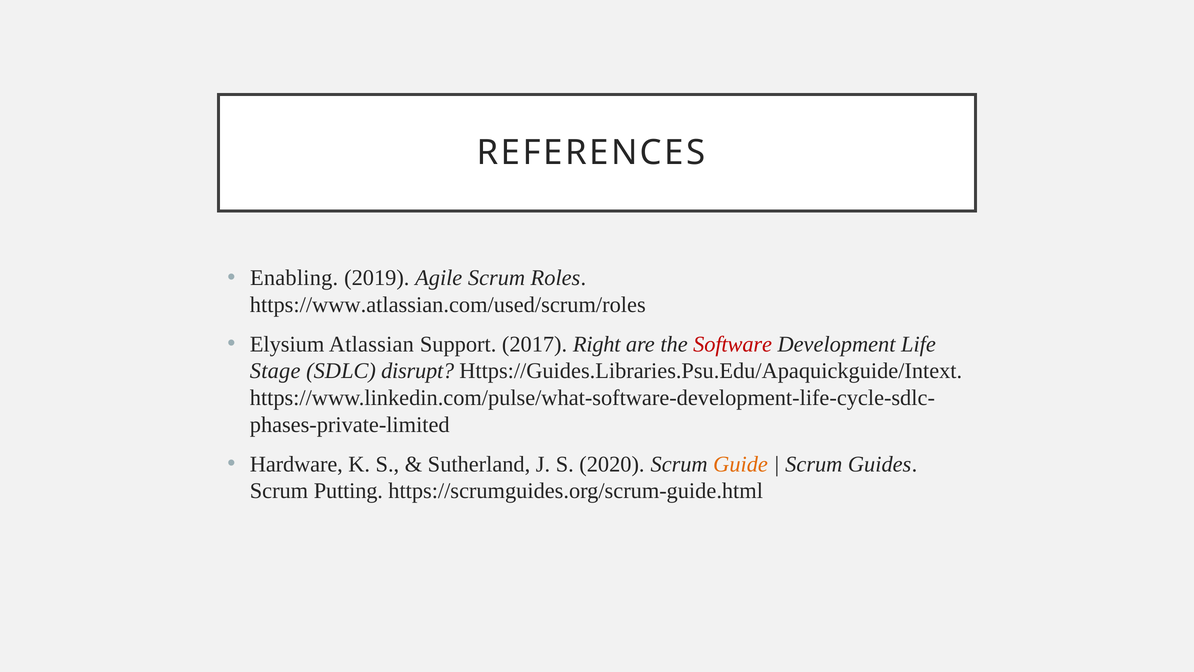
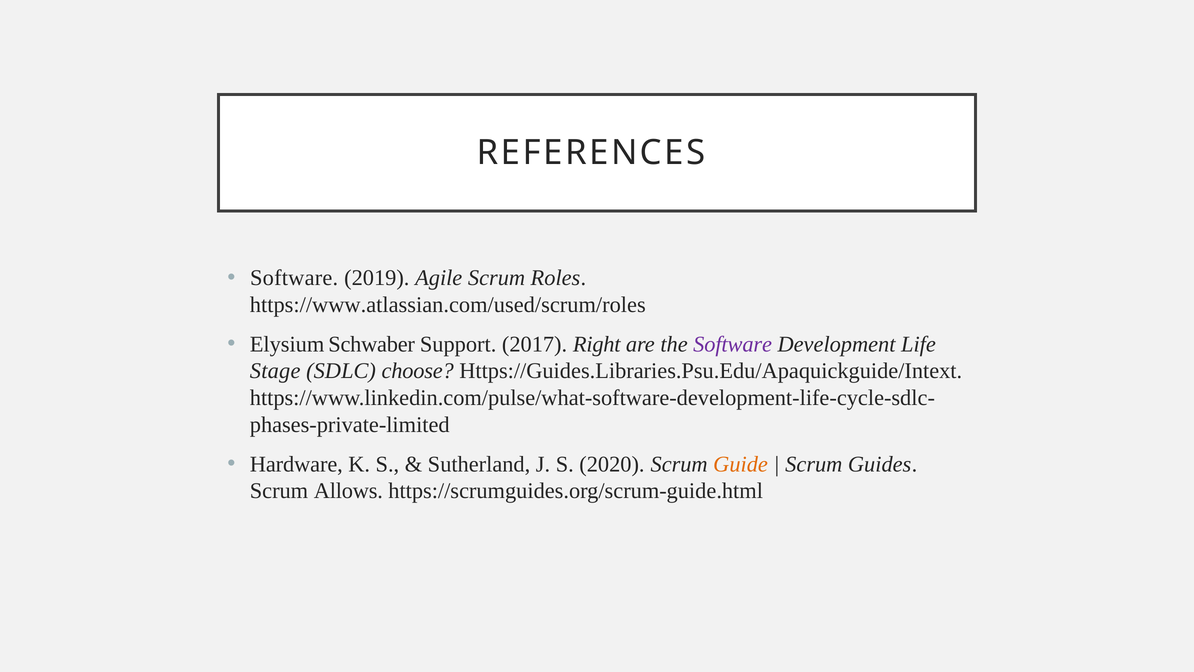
Enabling: Enabling -> Software (294, 278)
Atlassian: Atlassian -> Schwaber (372, 344)
Software colour: red -> purple (733, 344)
disrupt: disrupt -> choose (418, 371)
Putting: Putting -> Allows (348, 491)
